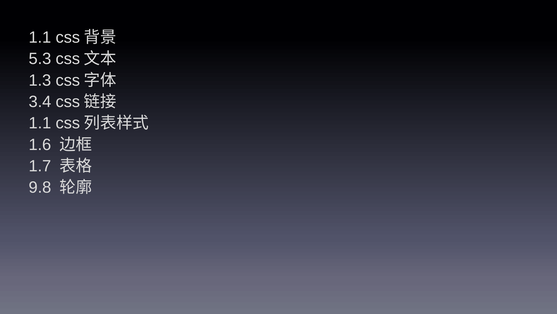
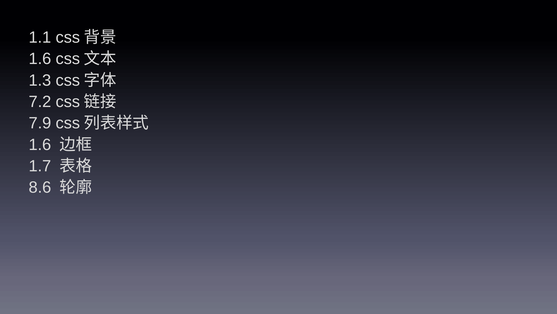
5.3: 5.3 -> 1.6 (40, 59)
3.4: 3.4 -> 7.2 (40, 102)
1.1: 1.1 -> 7.9 (40, 123)
9.8: 9.8 -> 8.6 (40, 187)
